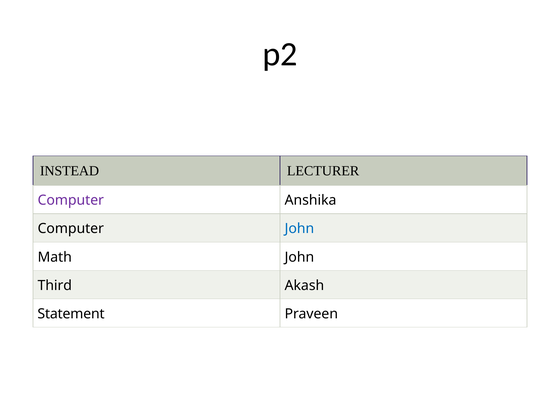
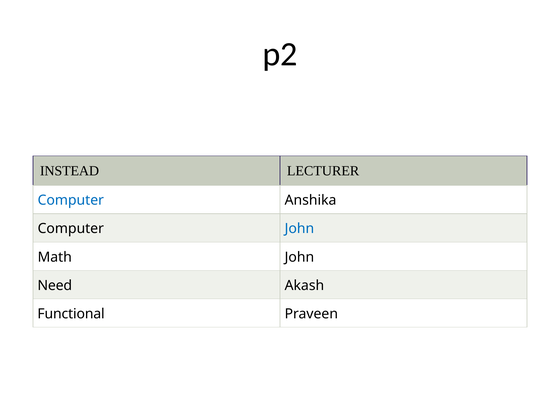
Computer colour: purple -> blue (71, 200)
Third: Third -> Need (55, 285)
Statement: Statement -> Functional (71, 314)
